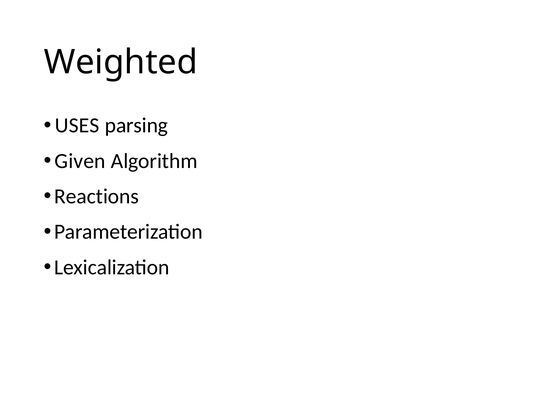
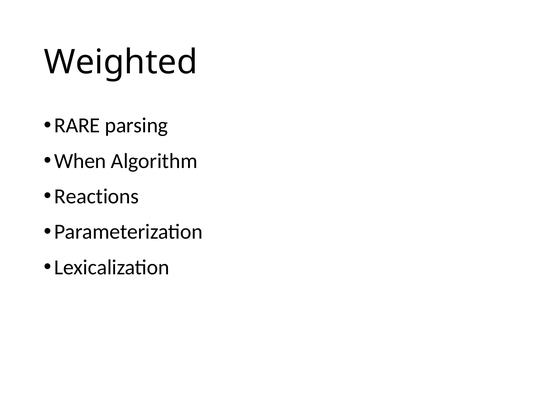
USES: USES -> RARE (77, 125)
Given: Given -> When (80, 161)
